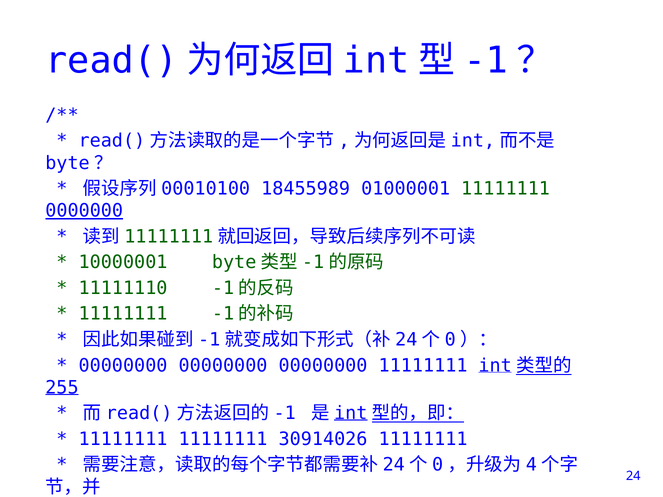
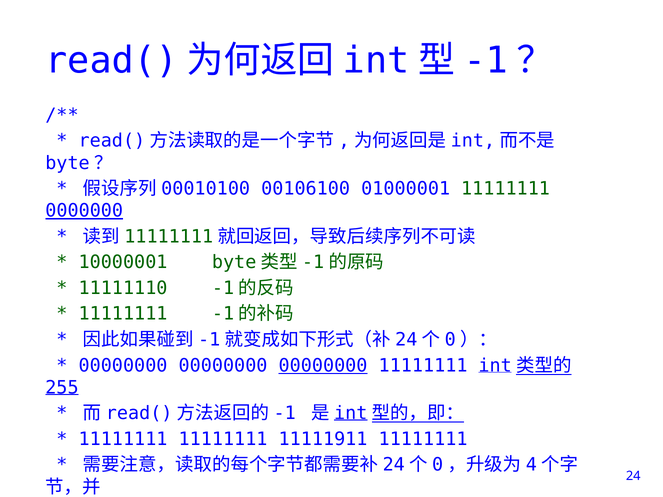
18455989: 18455989 -> 00106100 (306, 189)
00000000 underline: none -> present (323, 366)
30914026: 30914026 -> 11111911 (323, 439)
